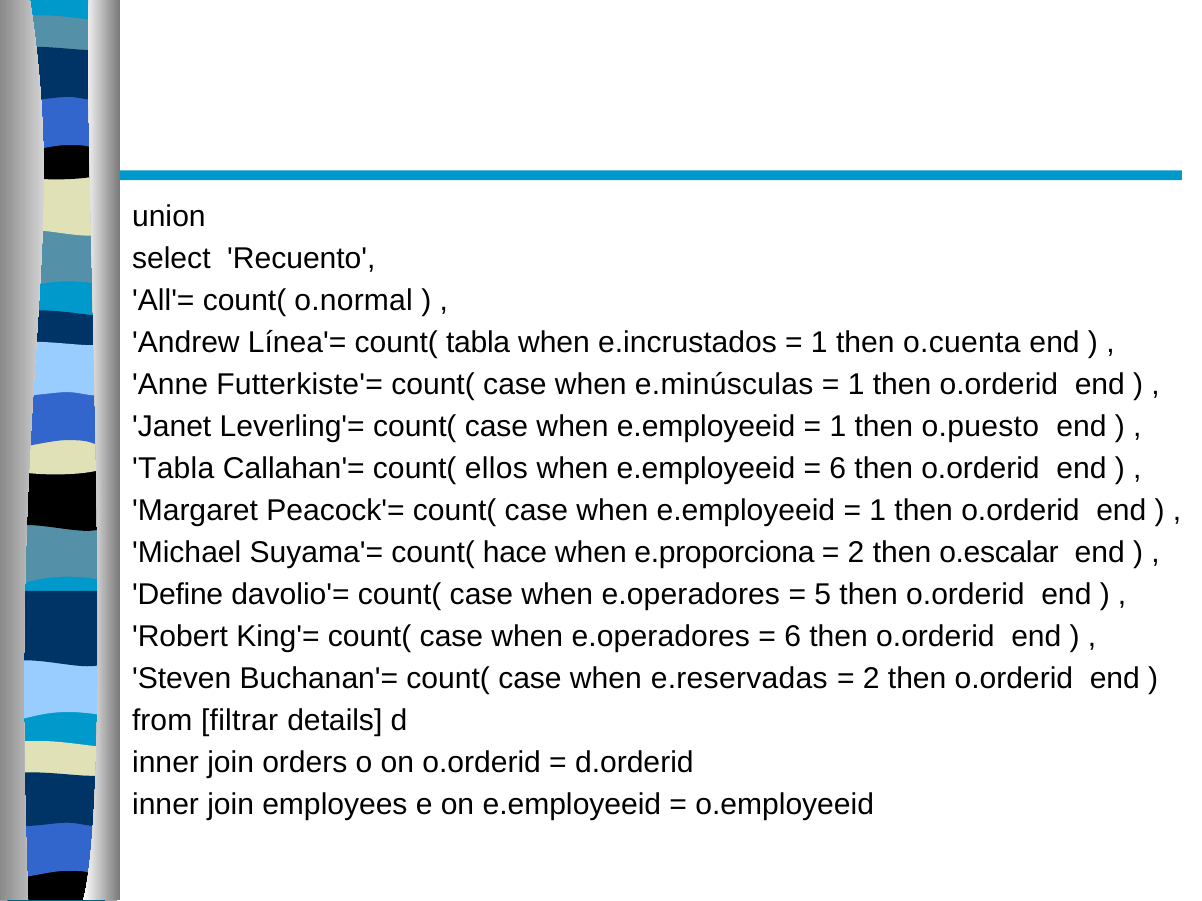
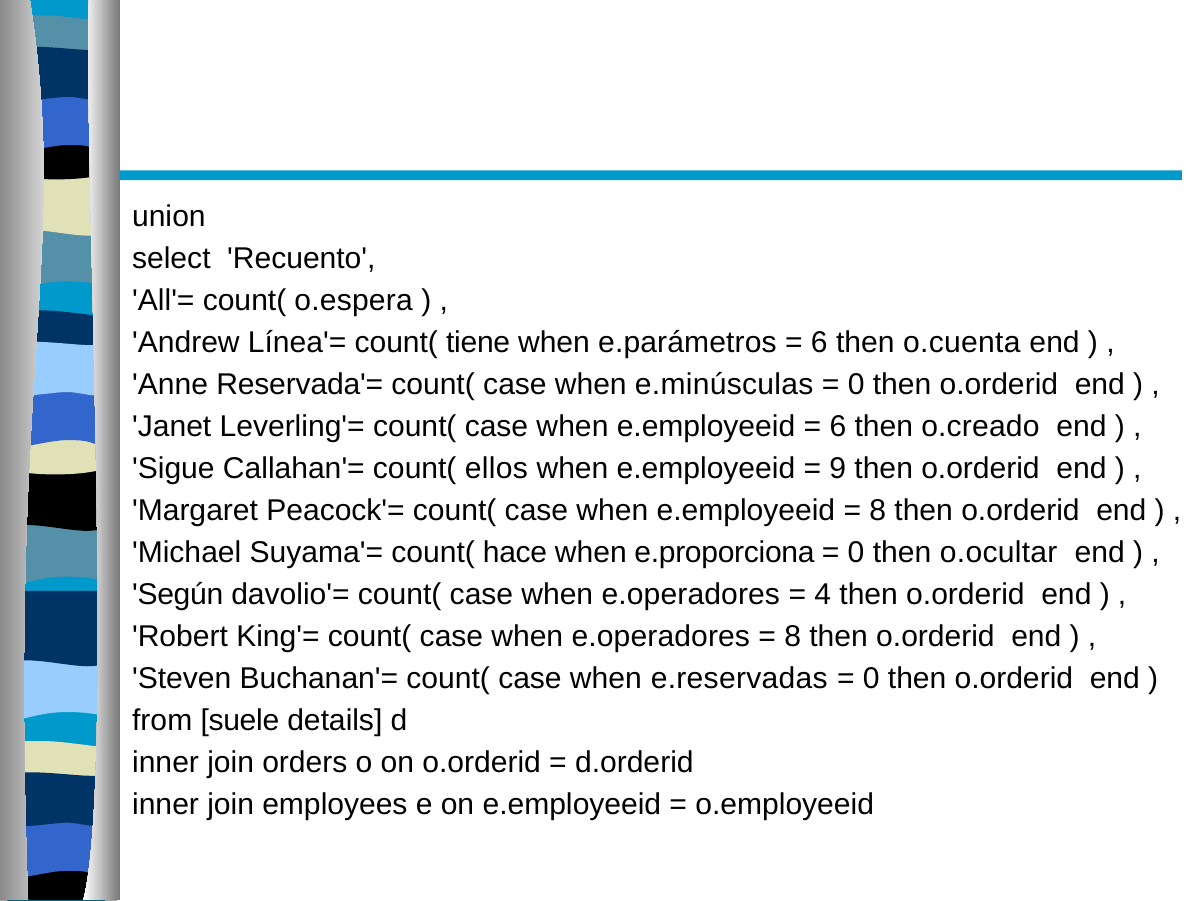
o.normal: o.normal -> o.espera (354, 301)
count( tabla: tabla -> tiene (478, 343)
e.incrustados: e.incrustados -> e.parámetros (687, 343)
1: 1 -> 6 (819, 343)
Futterkiste'=: Futterkiste'= -> Reservada'= (300, 385)
1: 1 -> 0 (856, 385)
1: 1 -> 6 (838, 427)
o.puesto: o.puesto -> o.creado (980, 427)
Tabla: Tabla -> Sigue (173, 469)
6: 6 -> 9 (838, 469)
1: 1 -> 8 (878, 511)
2: 2 -> 0 (856, 553)
o.escalar: o.escalar -> o.ocultar (999, 553)
Define: Define -> Según (178, 595)
5: 5 -> 4 (823, 595)
6: 6 -> 8 (793, 637)
2: 2 -> 0 (871, 679)
filtrar: filtrar -> suele (240, 721)
